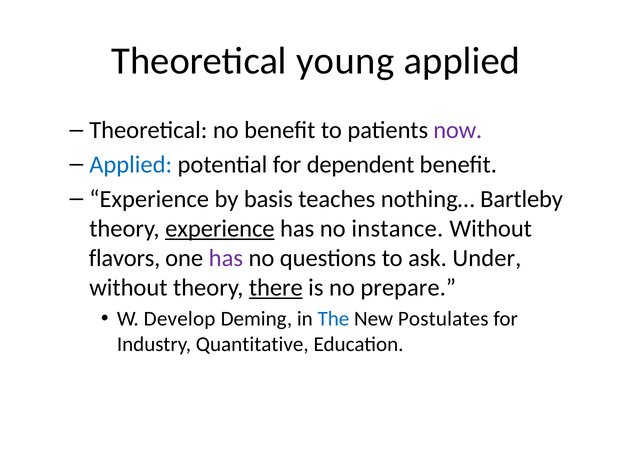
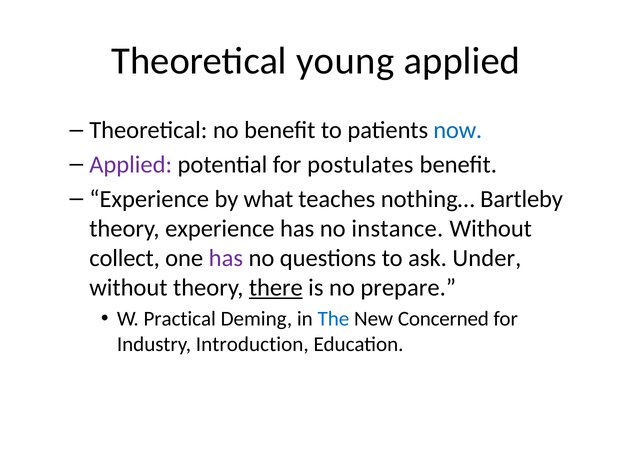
now colour: purple -> blue (458, 130)
Applied colour: blue -> purple (131, 165)
dependent: dependent -> postulates (360, 165)
basis: basis -> what (268, 199)
experience underline: present -> none (220, 229)
flavors: flavors -> collect (125, 258)
Develop: Develop -> Practical (180, 319)
Postulates: Postulates -> Concerned (443, 319)
Quantitative: Quantitative -> Introduction (252, 344)
